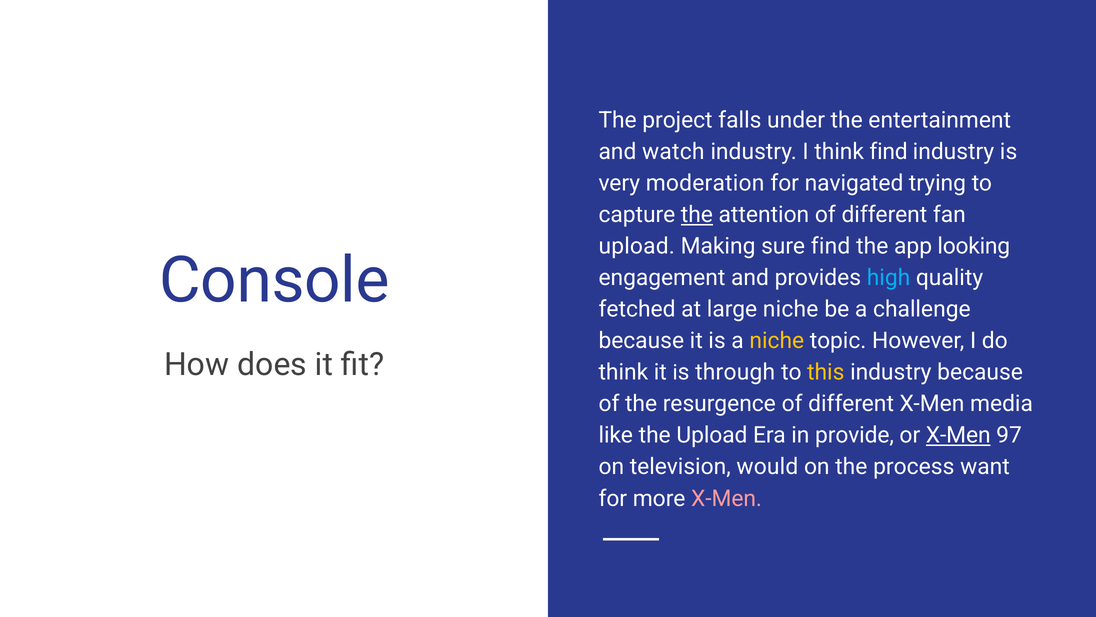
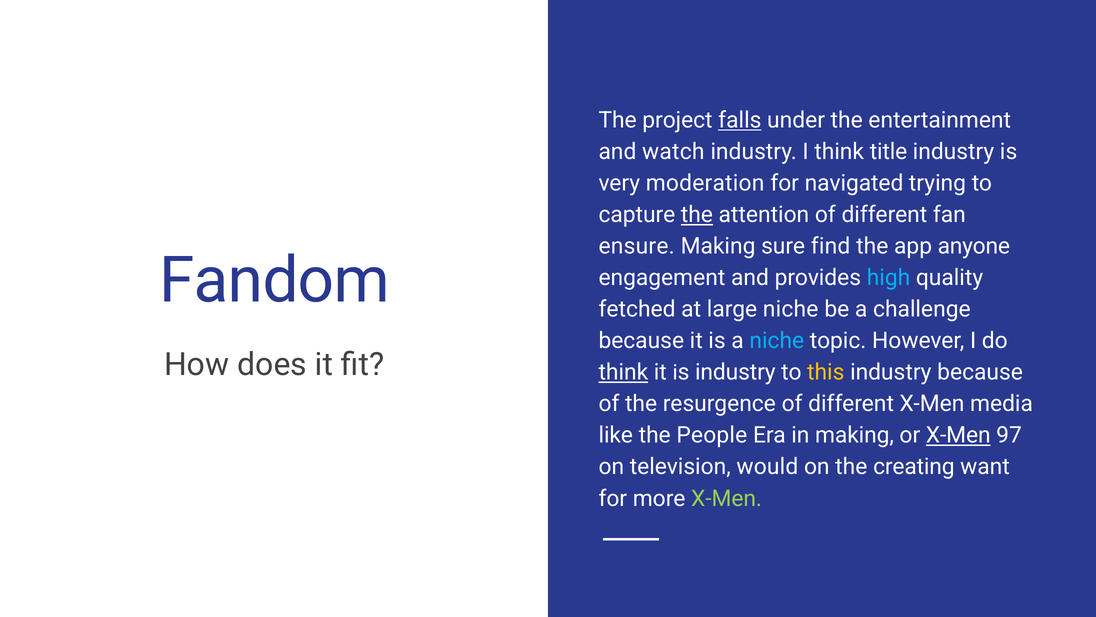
falls underline: none -> present (740, 120)
think find: find -> title (889, 152)
upload: upload -> ensure (637, 246)
looking: looking -> anyone (974, 246)
Console: Console -> Fandom (274, 281)
niche colour: yellow -> light blue (777, 341)
think underline: none -> present (623, 372)
is through: through -> industry (735, 372)
the Upload: Upload -> People (712, 435)
in provide: provide -> making (854, 435)
process: process -> creating (914, 467)
X-Men colour: pink -> light green (727, 498)
